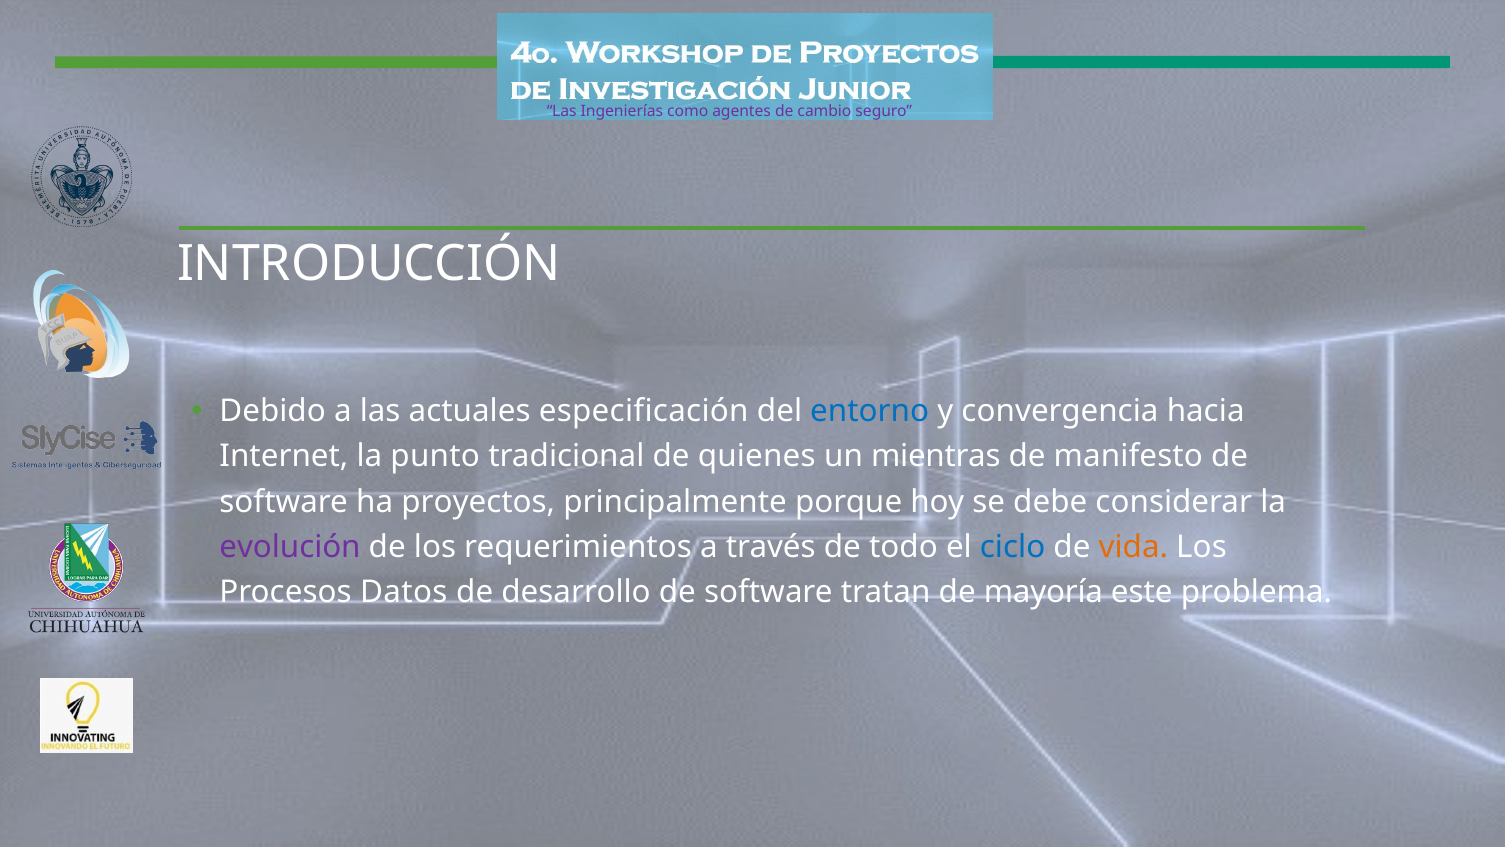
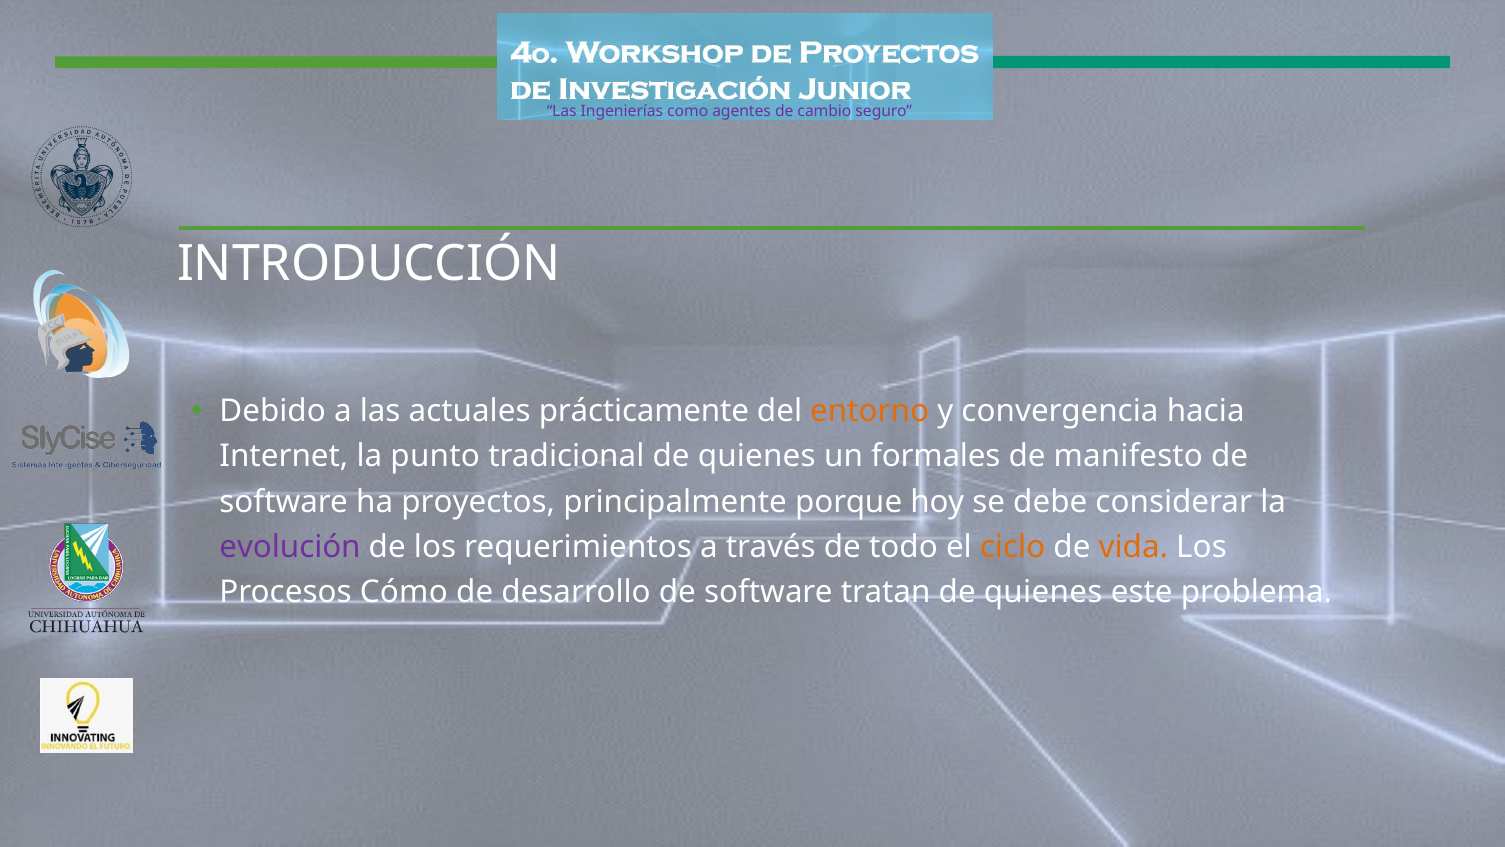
especificación: especificación -> prácticamente (644, 411)
entorno colour: blue -> orange (870, 411)
mientras: mientras -> formales (936, 456)
ciclo colour: blue -> orange (1013, 547)
Datos: Datos -> Cómo (404, 592)
tratan de mayoría: mayoría -> quienes (1043, 592)
